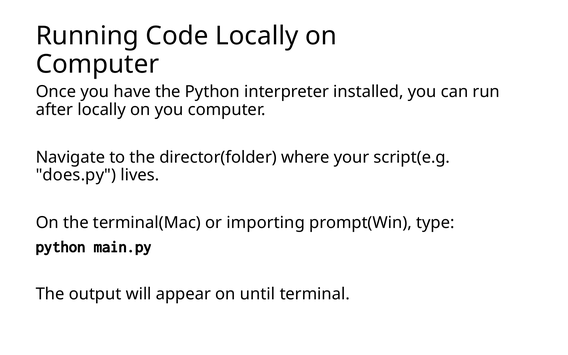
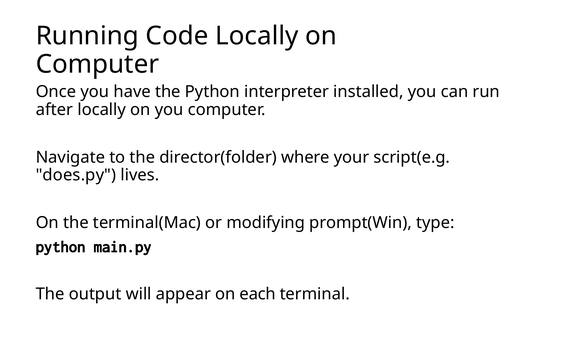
importing: importing -> modifying (266, 223)
until: until -> each (258, 294)
